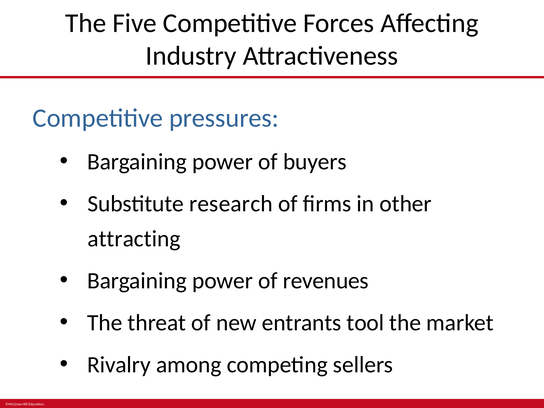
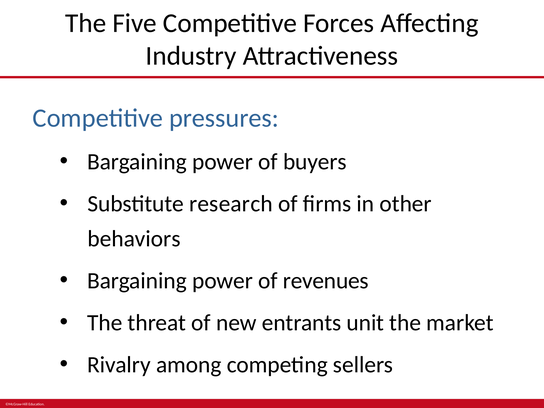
attracting: attracting -> behaviors (134, 239)
tool: tool -> unit (365, 323)
